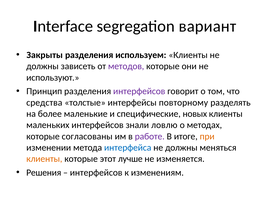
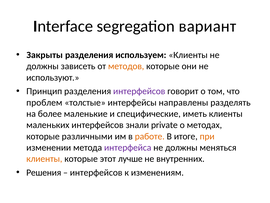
методов colour: purple -> orange (126, 66)
средства: средства -> проблем (44, 102)
повторному: повторному -> направлены (183, 102)
новых: новых -> иметь (195, 114)
ловлю: ловлю -> private (164, 125)
согласованы: согласованы -> различными (87, 136)
работе colour: purple -> orange (150, 136)
интерфейса colour: blue -> purple (128, 147)
изменяется: изменяется -> внутренних (180, 159)
